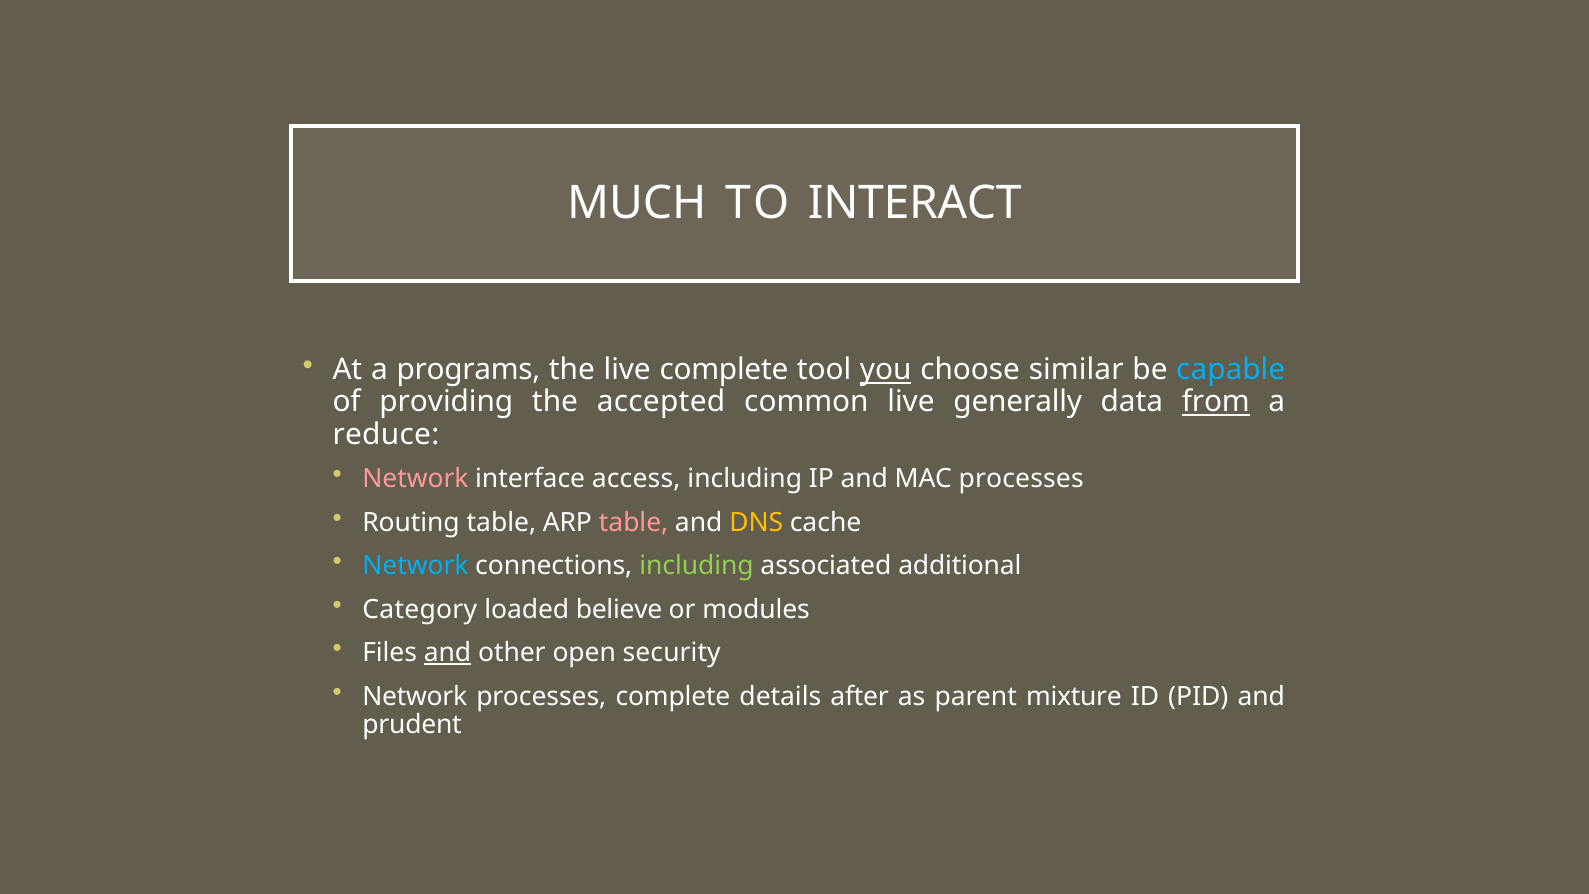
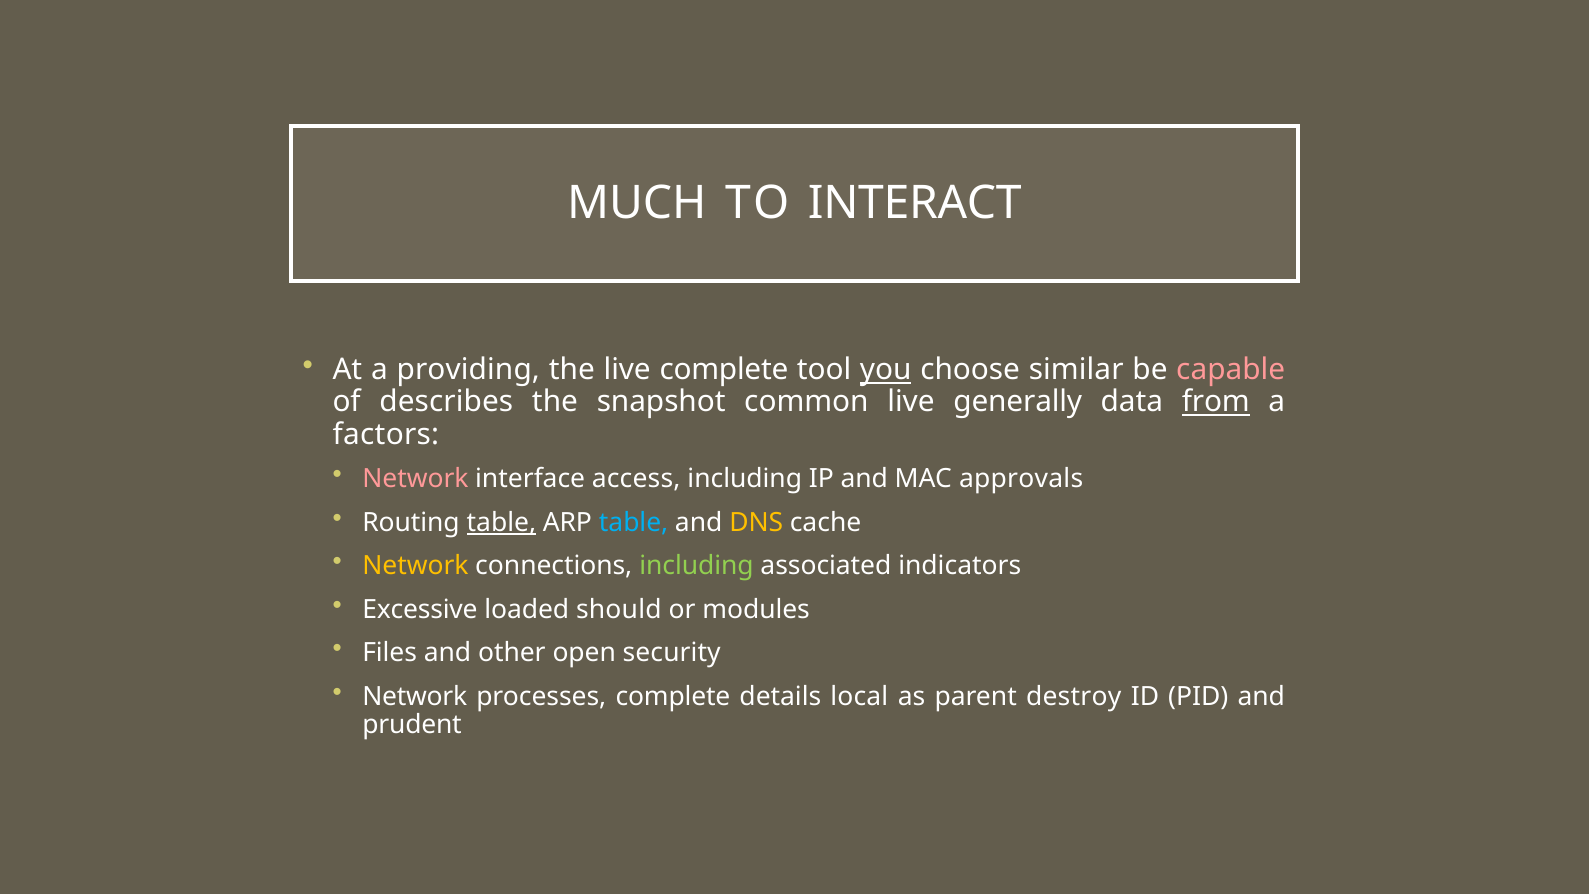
programs: programs -> providing (468, 370)
capable colour: light blue -> pink (1231, 370)
providing: providing -> describes (446, 402)
accepted: accepted -> snapshot (661, 402)
reduce: reduce -> factors (386, 434)
MAC processes: processes -> approvals (1021, 479)
table underline: none -> present (501, 522)
table colour: pink -> light blue (634, 522)
Network colour: light blue -> yellow (415, 566)
additional: additional -> indicators (960, 566)
Category: Category -> Excessive (420, 609)
believe: believe -> should (619, 609)
and underline: present -> none (447, 653)
after: after -> local (859, 696)
mixture: mixture -> destroy (1074, 696)
